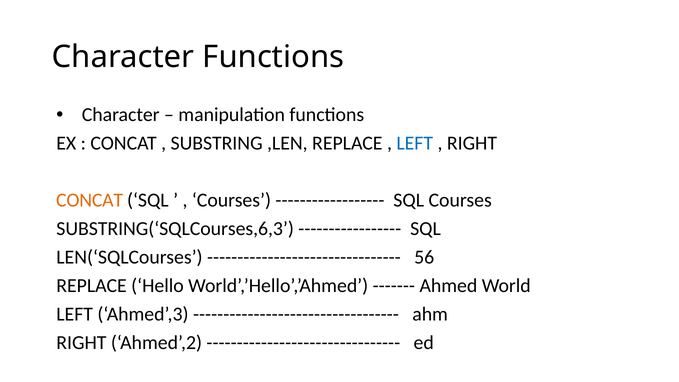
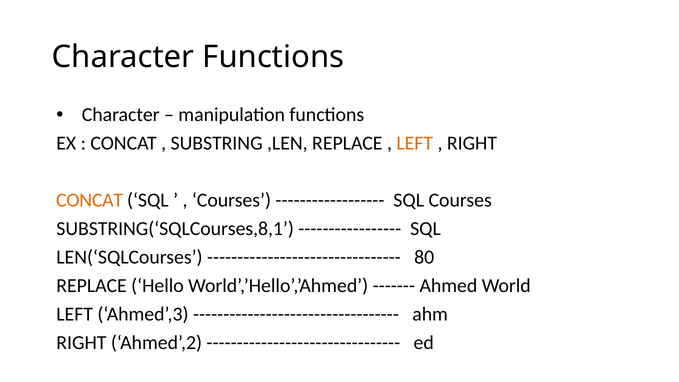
LEFT colour: blue -> orange (415, 143)
SUBSTRING(‘SQLCourses,6,3: SUBSTRING(‘SQLCourses,6,3 -> SUBSTRING(‘SQLCourses,8,1 (175, 229)
56: 56 -> 80 (424, 257)
